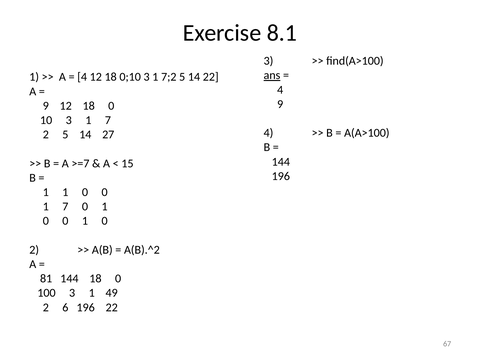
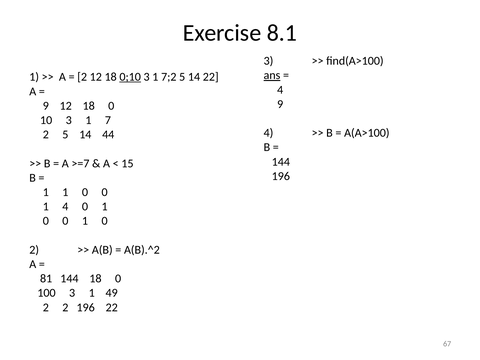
4: 4 -> 2 (82, 77)
0;10 underline: none -> present (130, 77)
27: 27 -> 44 (108, 135)
7: 7 -> 4 (65, 207)
2 6: 6 -> 2 (65, 307)
